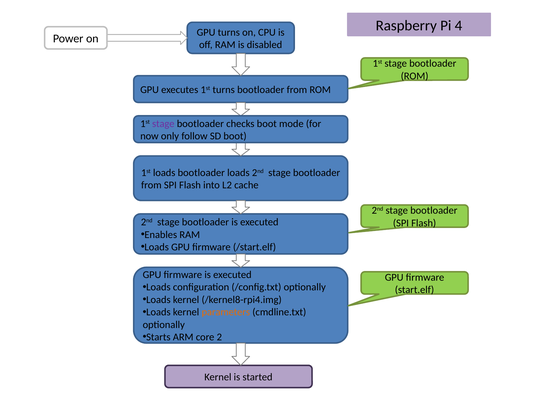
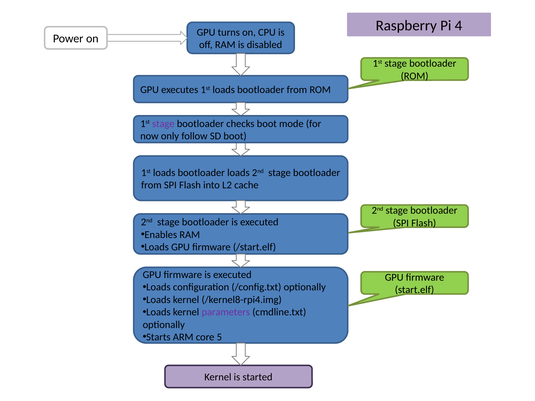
executes 1st turns: turns -> loads (224, 90)
parameters colour: orange -> purple (226, 312)
2: 2 -> 5 (219, 337)
